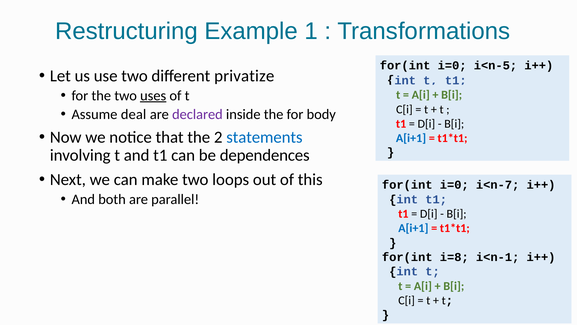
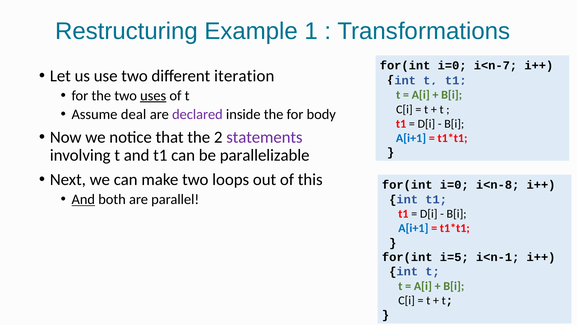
i<n-5: i<n-5 -> i<n-7 (495, 65)
privatize: privatize -> iteration (244, 76)
statements colour: blue -> purple (264, 137)
dependences: dependences -> parallelizable (265, 155)
i<n-7: i<n-7 -> i<n-8 (498, 185)
And underline: none -> present (83, 199)
i=8: i=8 -> i=5 (454, 257)
